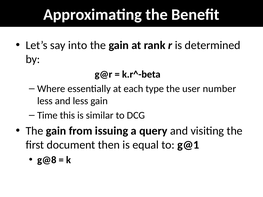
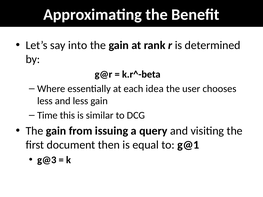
type: type -> idea (155, 89)
number: number -> chooses (219, 89)
g@8: g@8 -> g@3 (47, 160)
